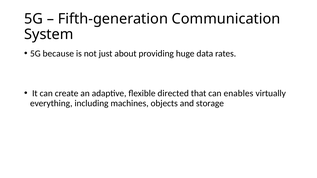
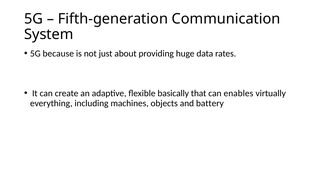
directed: directed -> basically (173, 93)
storage: storage -> battery (210, 103)
